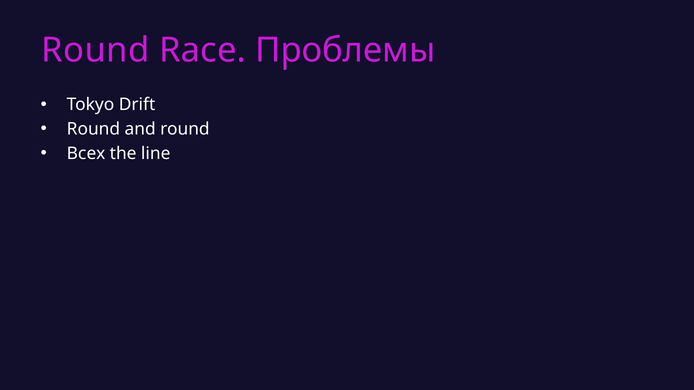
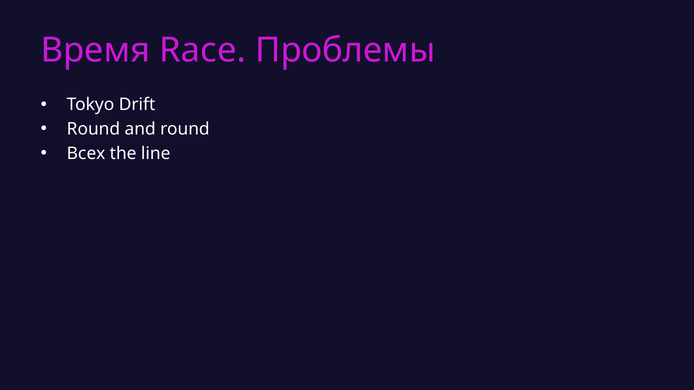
Round: Round -> Время (96, 50)
